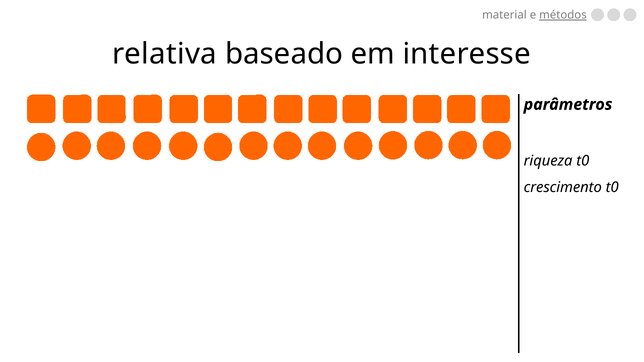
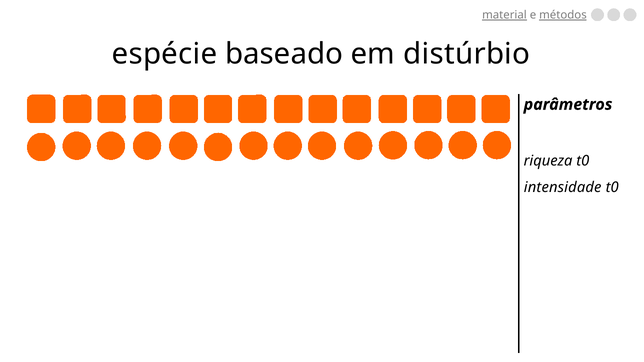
material underline: none -> present (504, 15)
relativa: relativa -> espécie (164, 54)
interesse: interesse -> distúrbio (467, 54)
crescimento: crescimento -> intensidade (563, 187)
